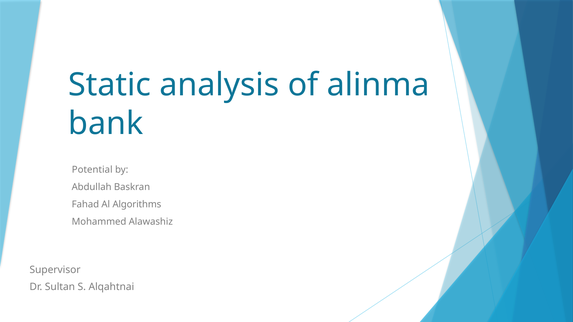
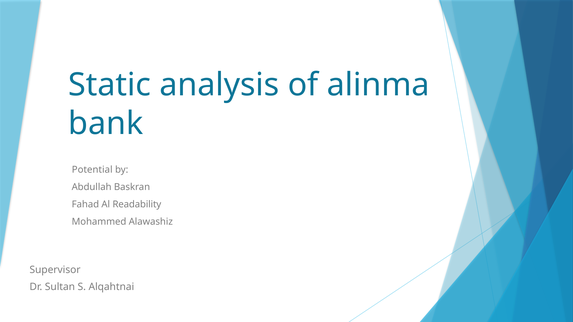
Algorithms: Algorithms -> Readability (137, 205)
